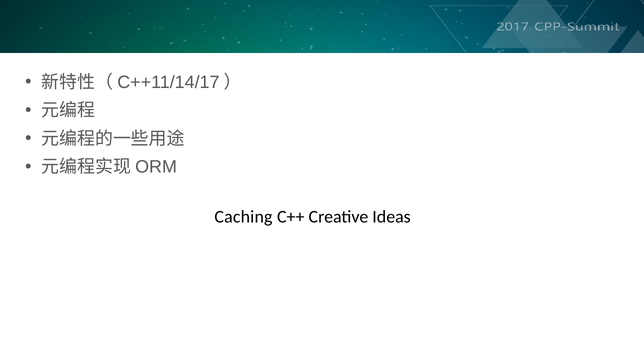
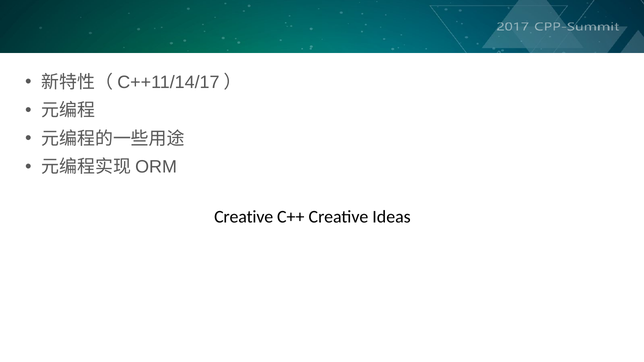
Caching: Caching -> Creative (244, 217)
